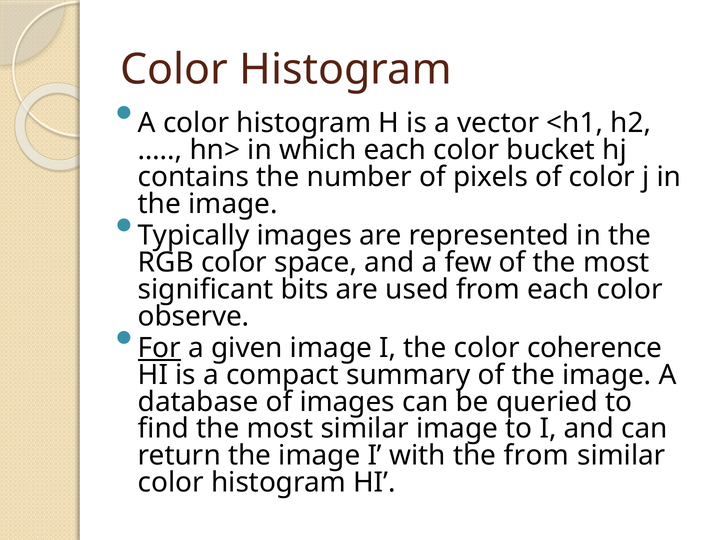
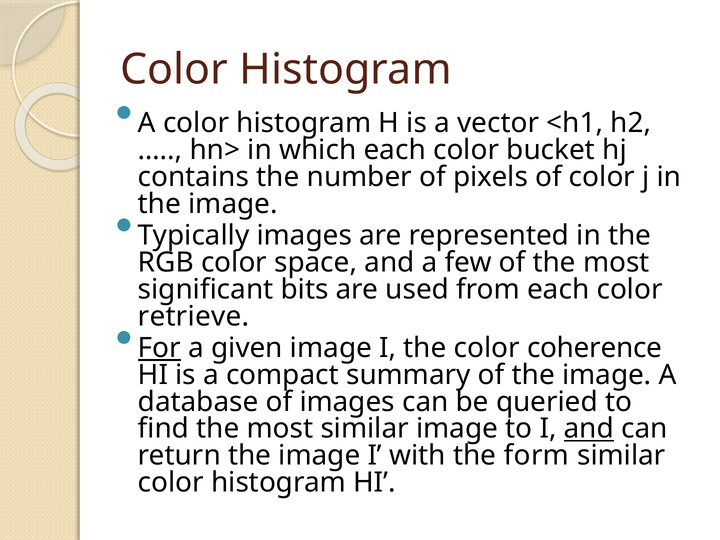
observe: observe -> retrieve (194, 316)
and underline: none -> present (589, 429)
the from: from -> form (537, 456)
